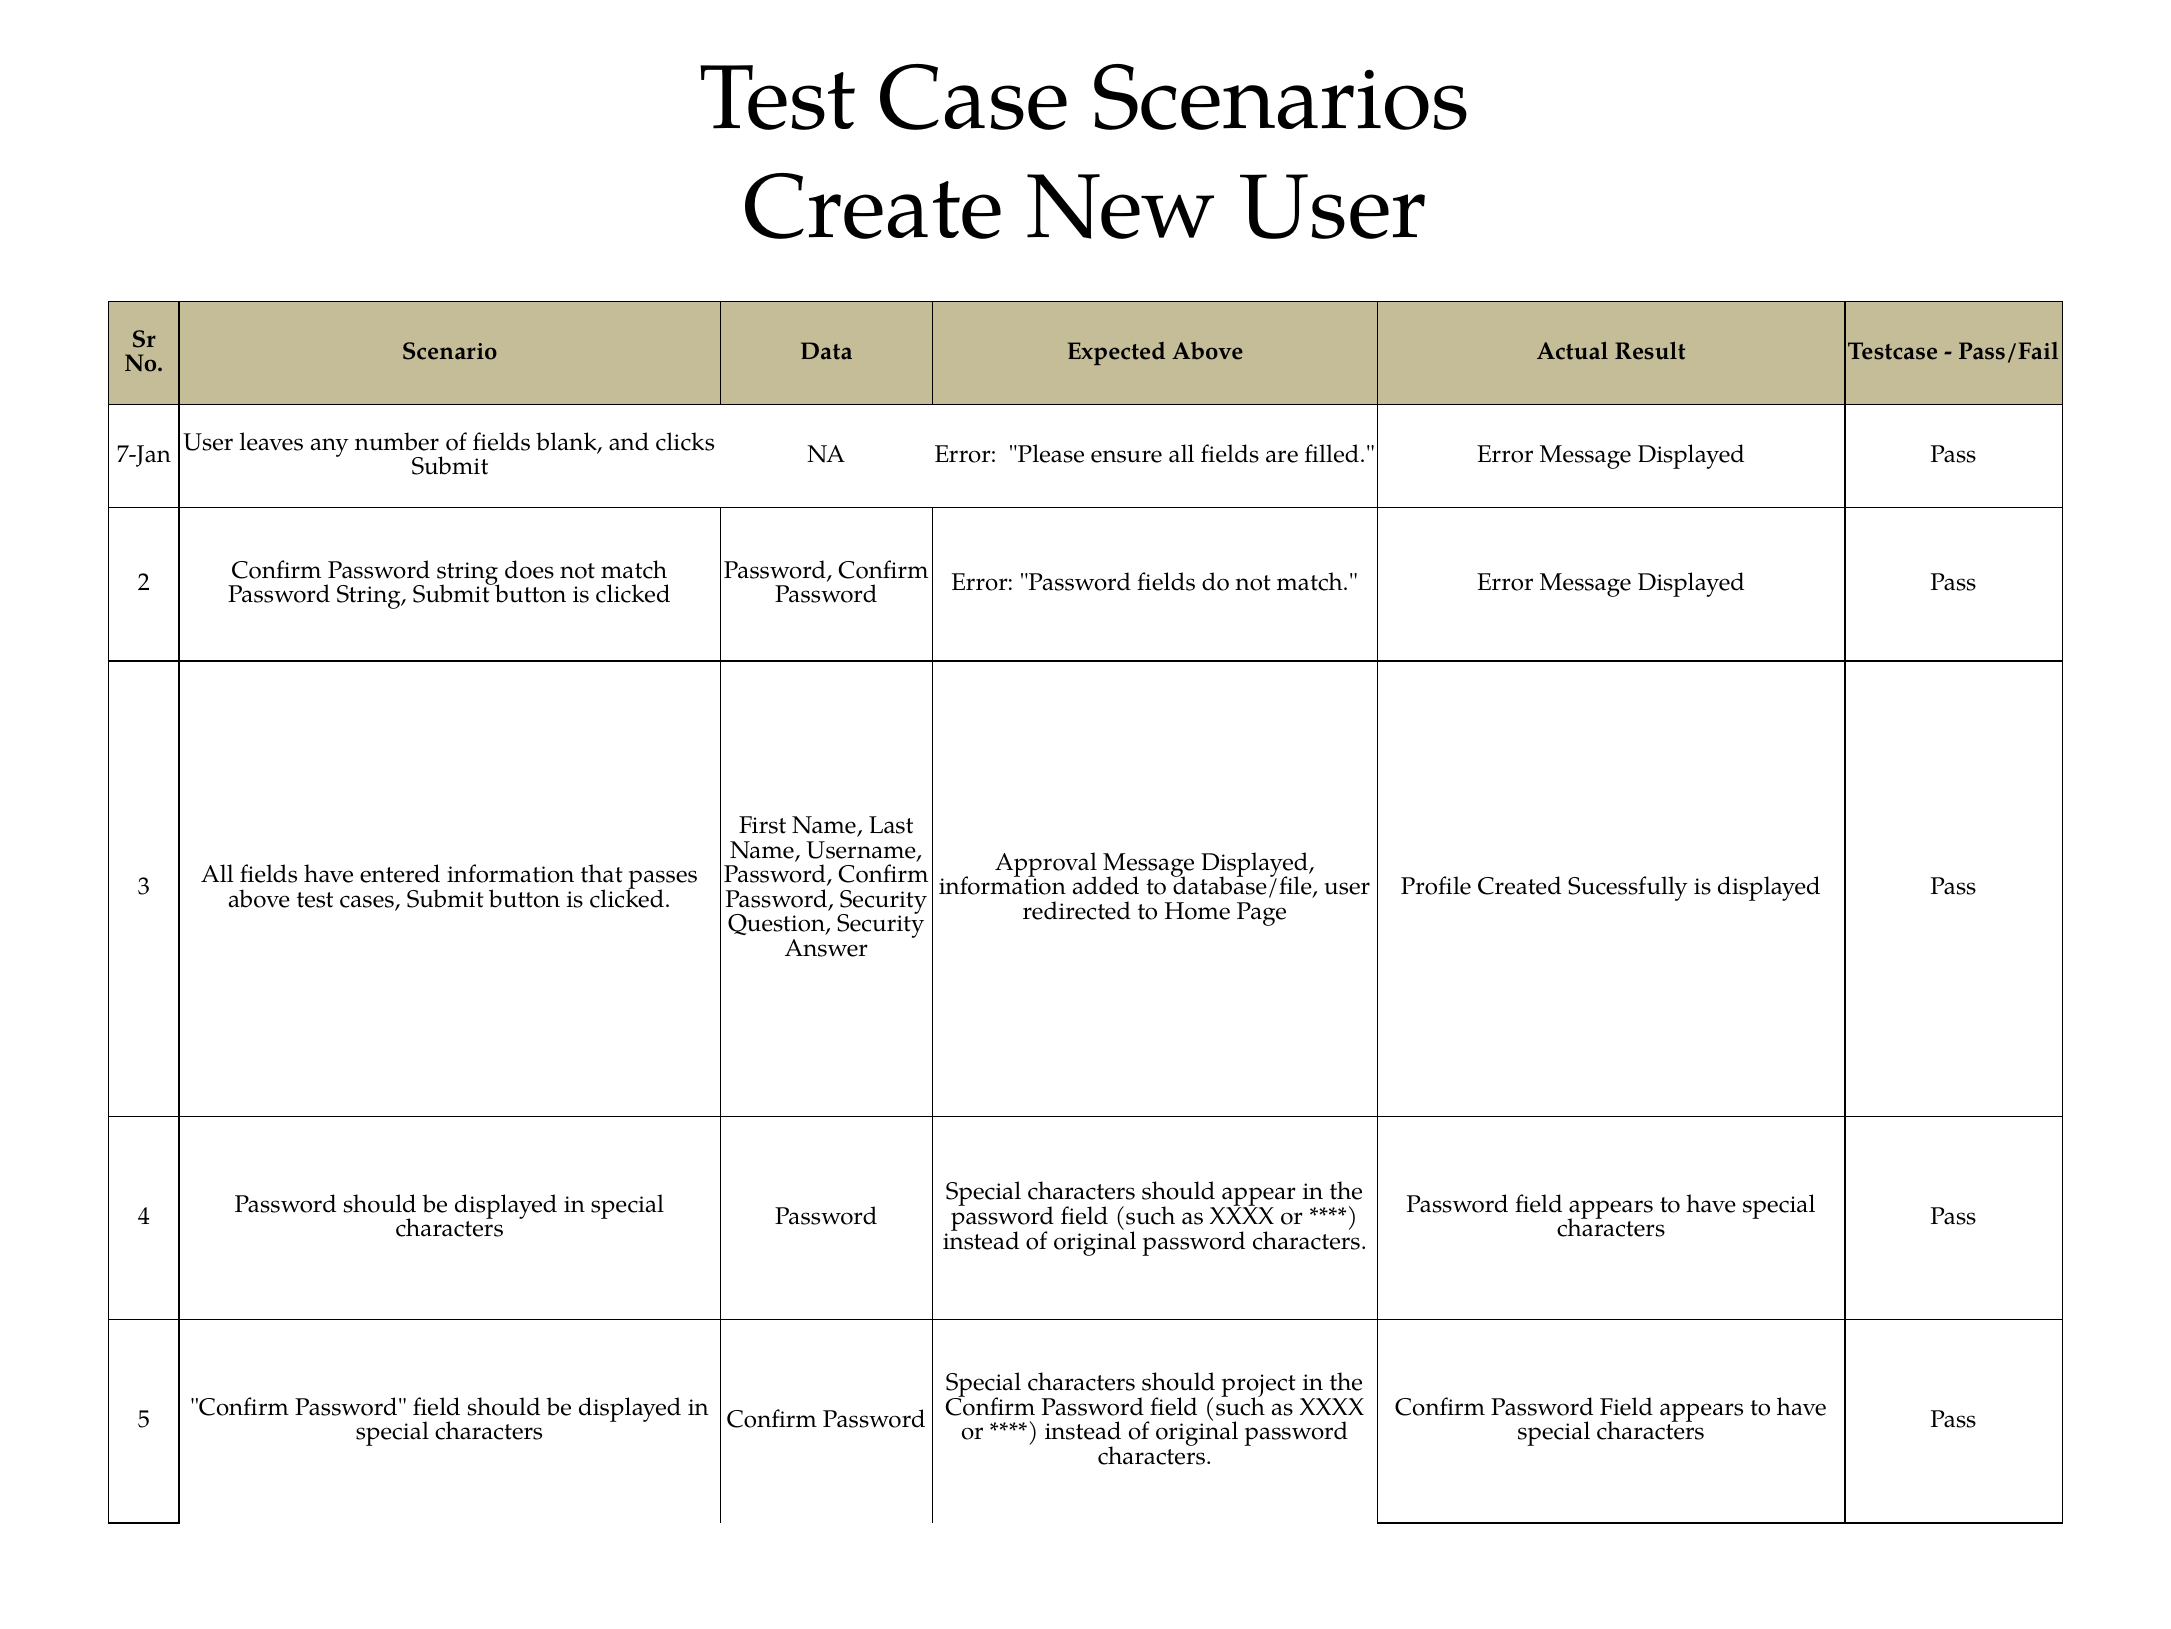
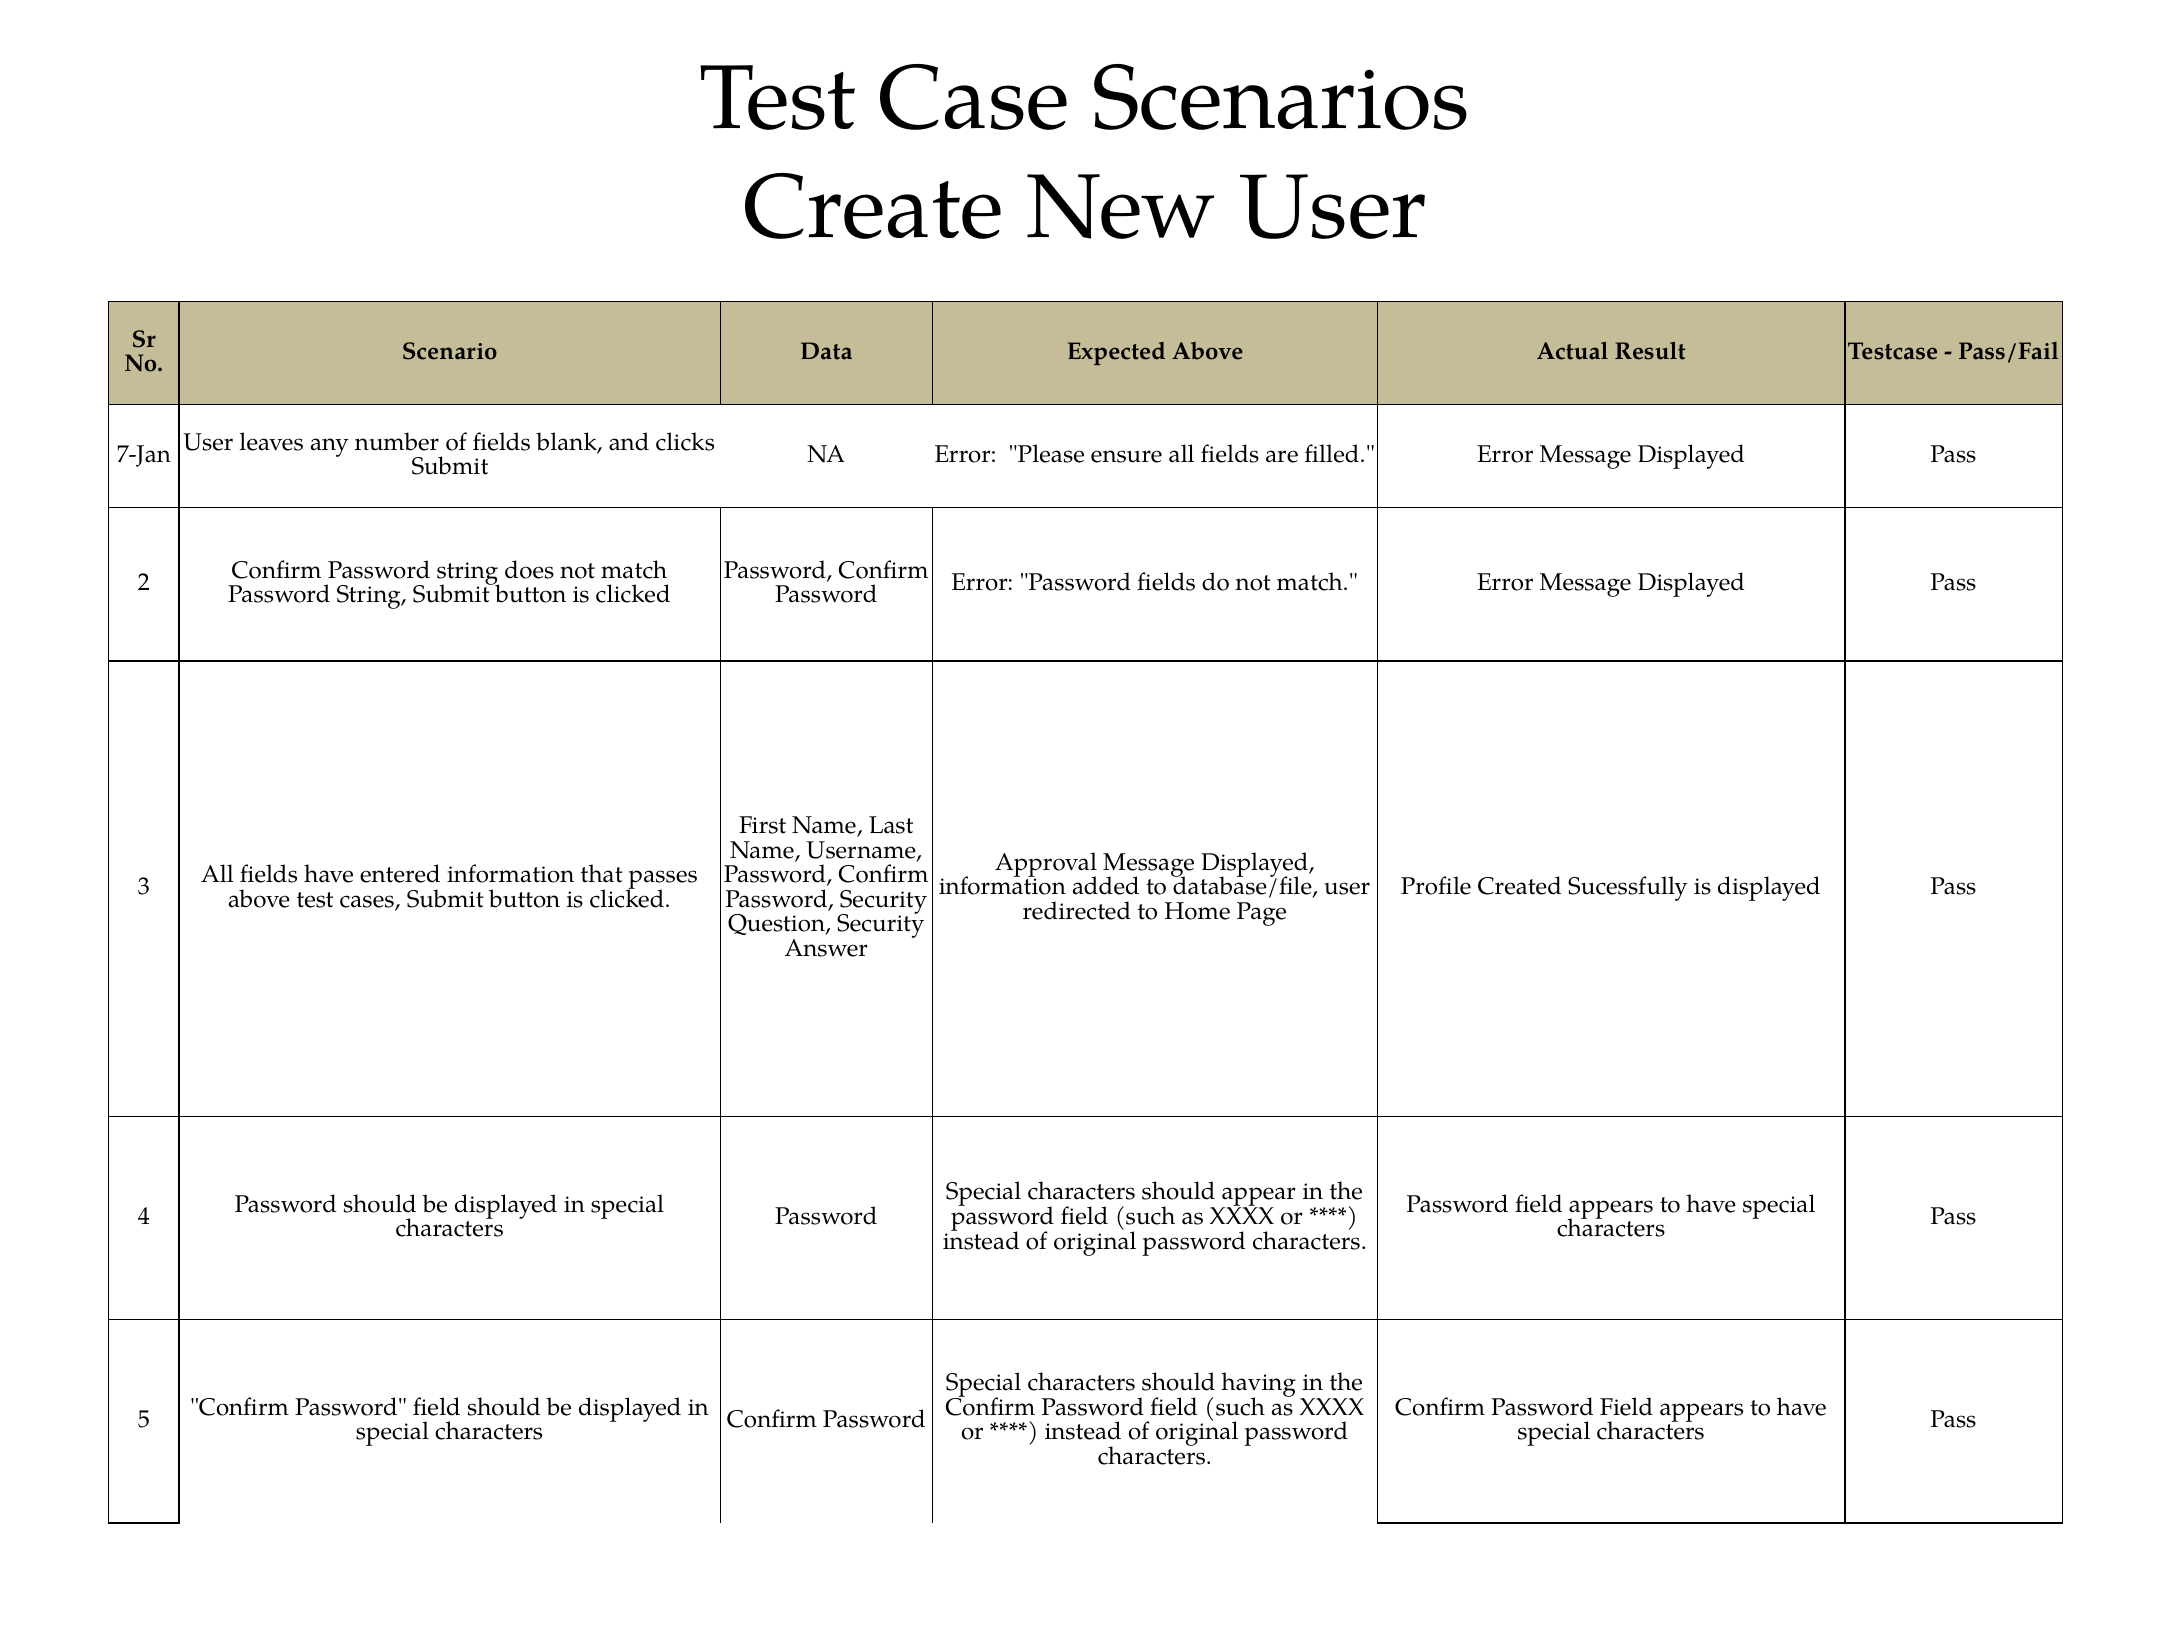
project: project -> having (1259, 1382)
